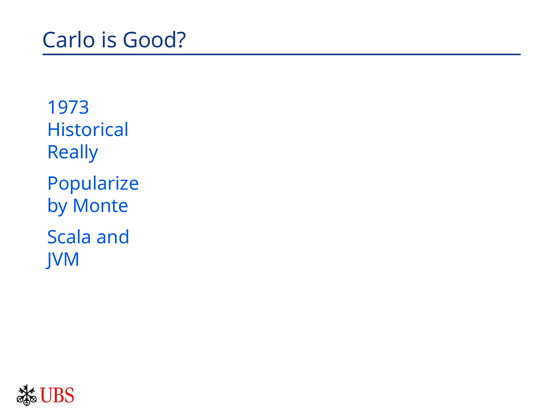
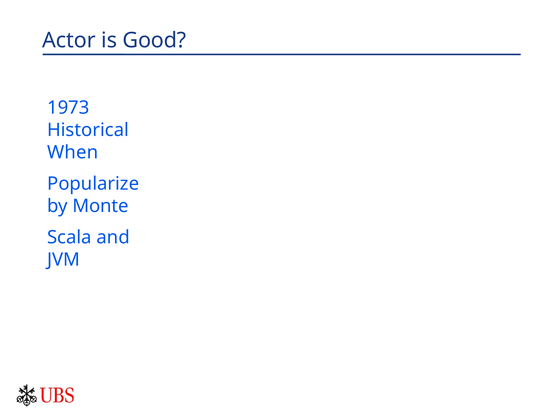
Carlo: Carlo -> Actor (69, 40)
Really: Really -> When (73, 152)
